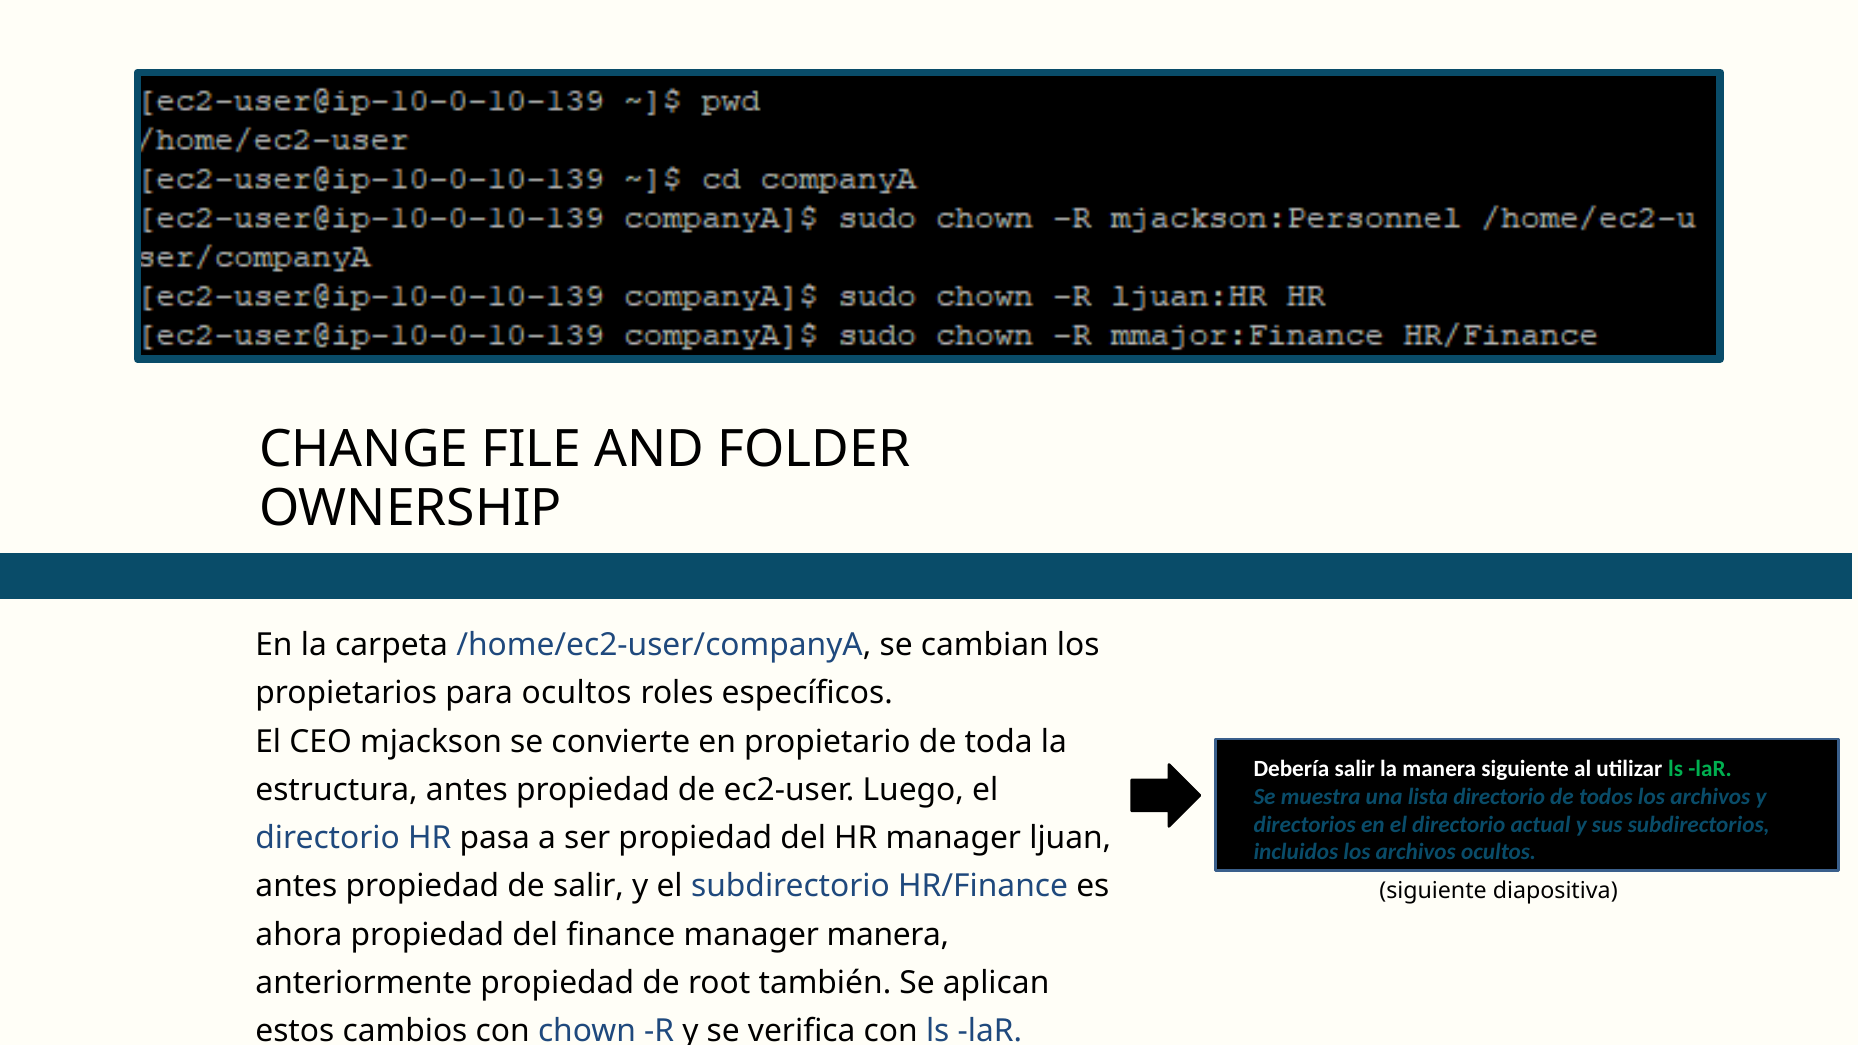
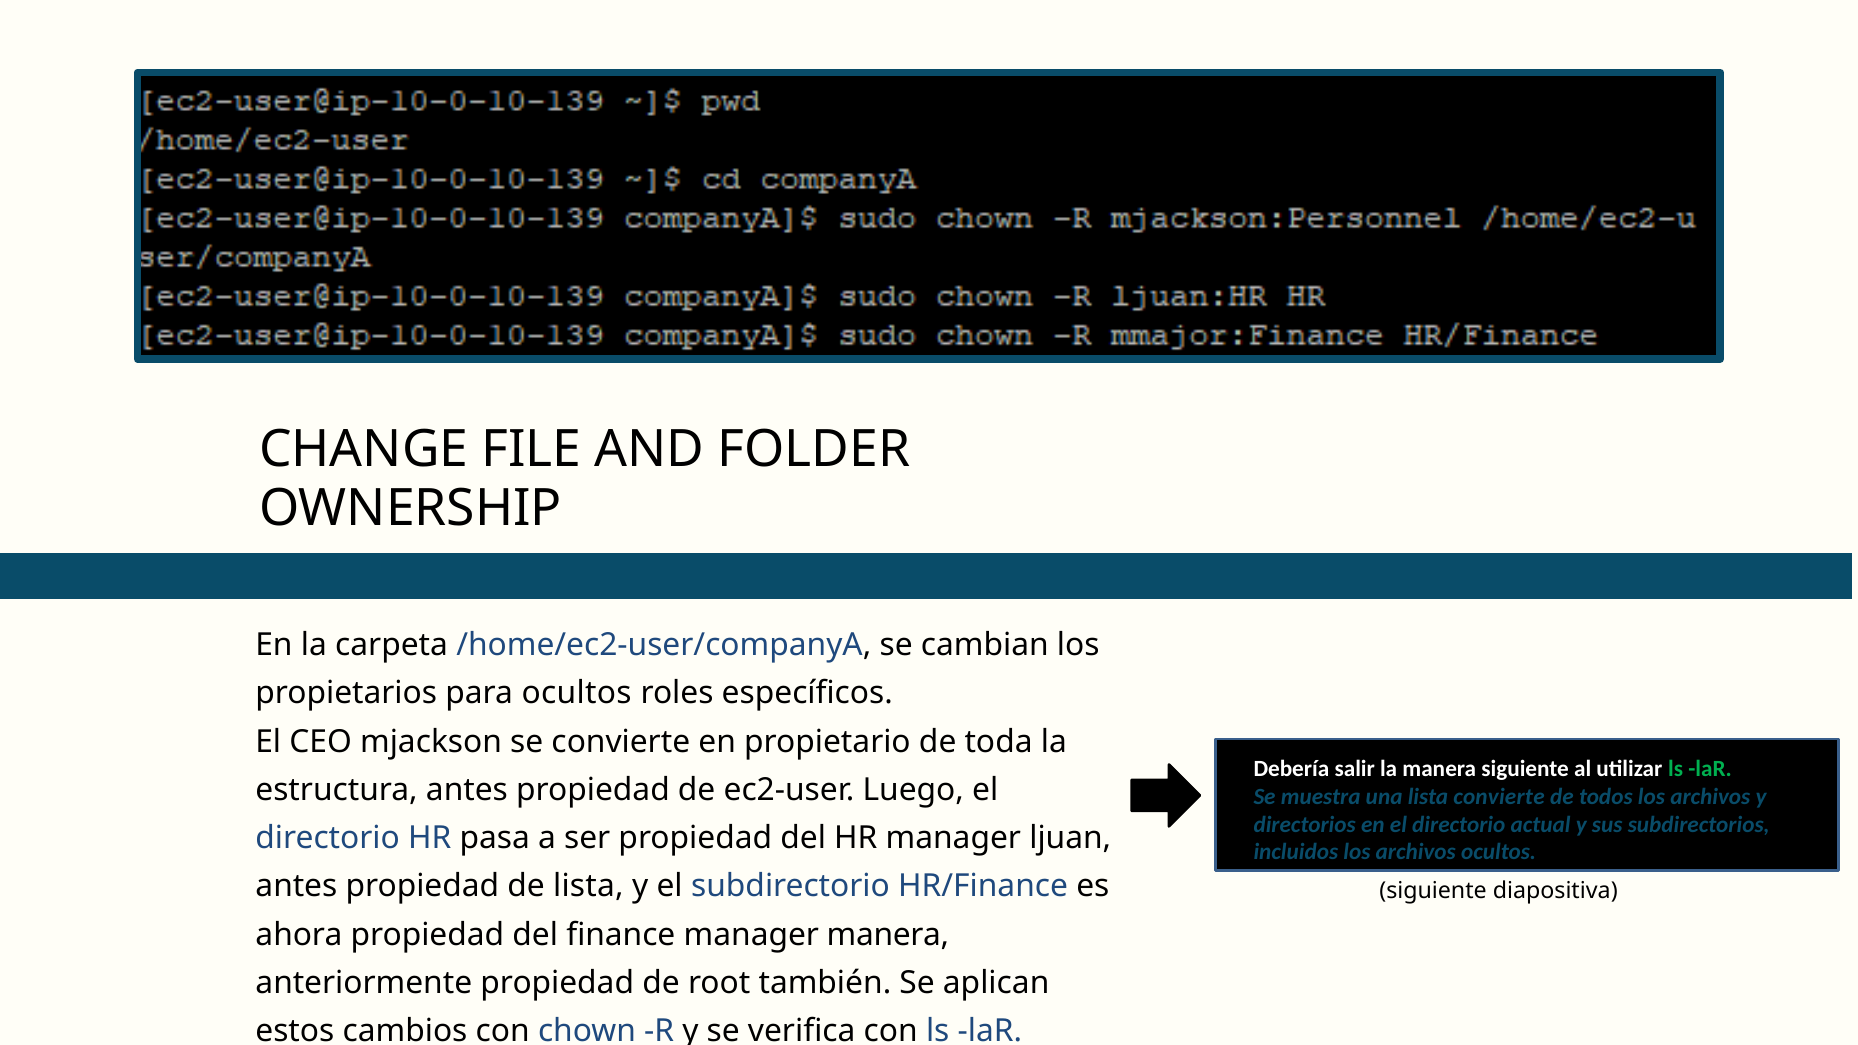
lista directorio: directorio -> convierte (1499, 797)
de salir: salir -> lista (588, 886)
